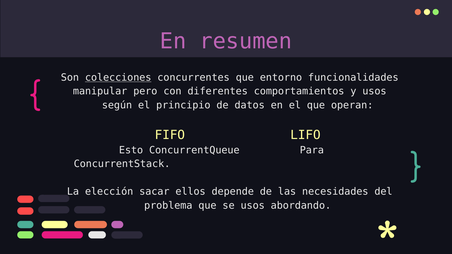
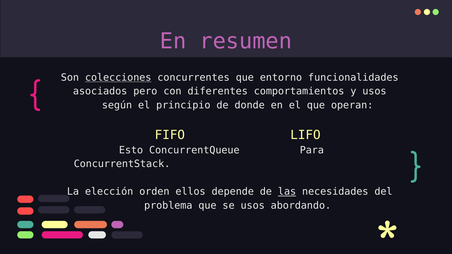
manipular: manipular -> asociados (100, 91)
datos: datos -> donde (250, 105)
sacar: sacar -> orden (154, 192)
las underline: none -> present (287, 192)
